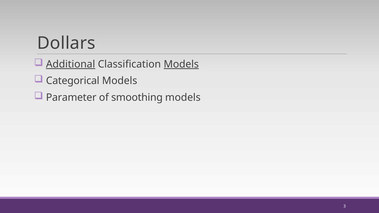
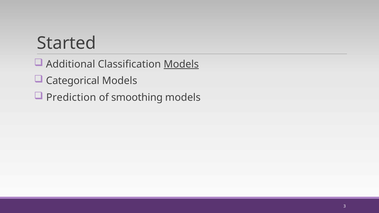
Dollars: Dollars -> Started (66, 43)
Additional underline: present -> none (71, 64)
Parameter: Parameter -> Prediction (71, 97)
